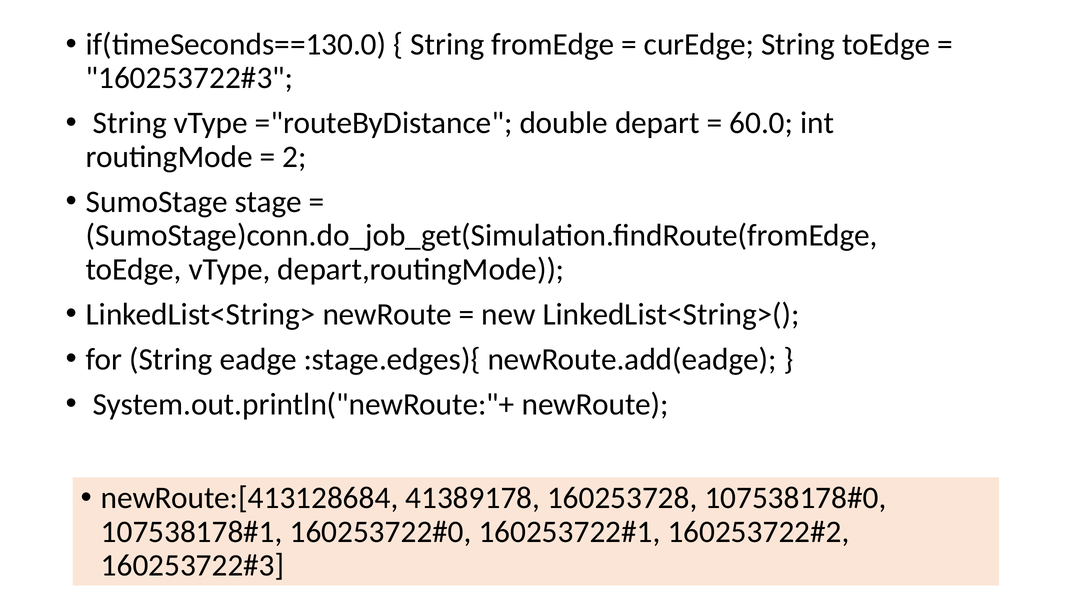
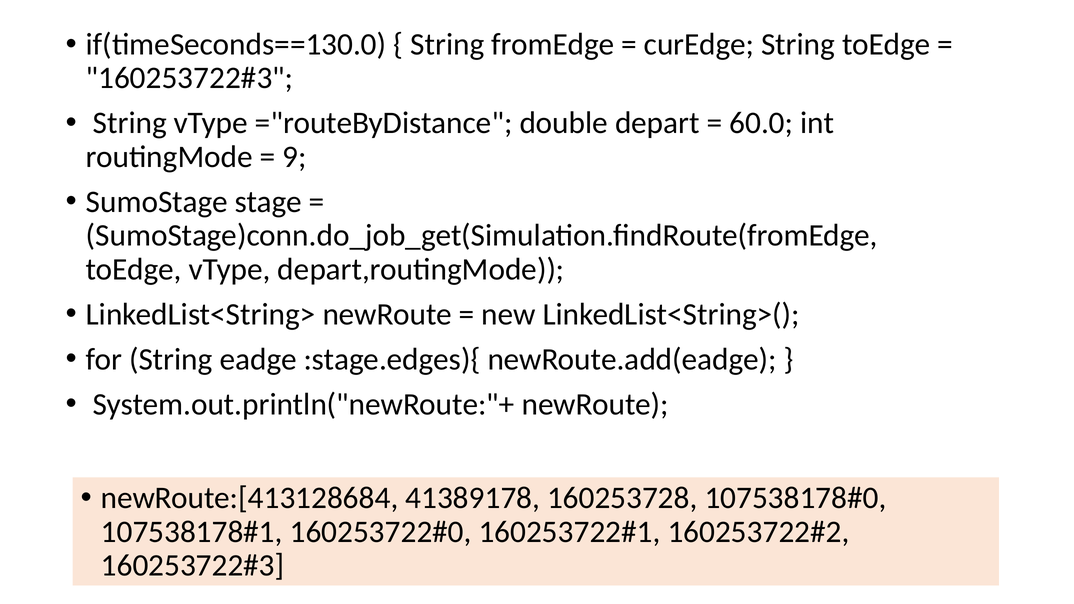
2: 2 -> 9 (295, 157)
